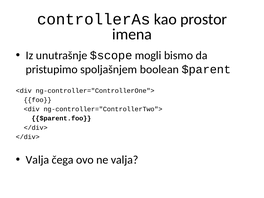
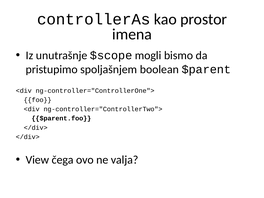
Valja: Valja -> View (37, 160)
